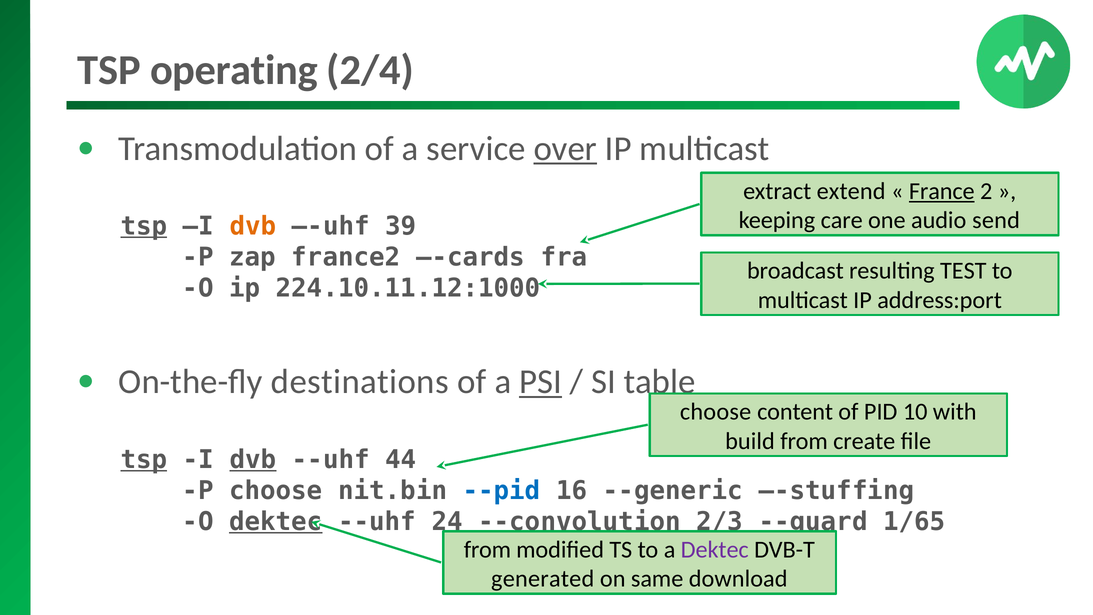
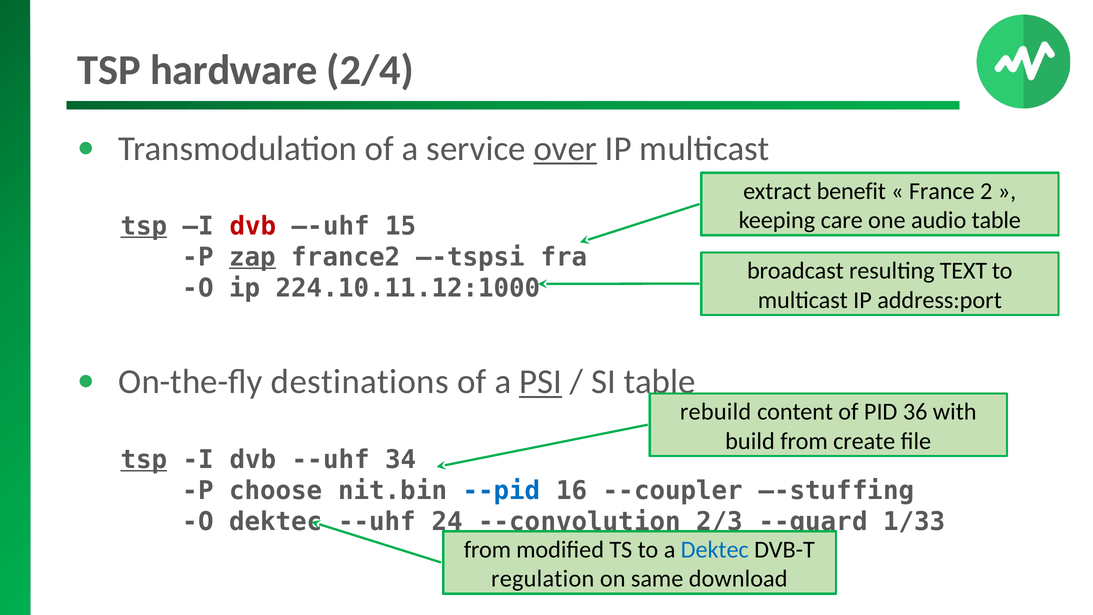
operating: operating -> hardware (234, 70)
extend: extend -> benefit (851, 191)
France underline: present -> none (942, 191)
audio send: send -> table (996, 220)
dvb colour: orange -> red (253, 226)
39: 39 -> 15 (401, 226)
zap underline: none -> present (253, 257)
–-cards: –-cards -> –-tspsi (471, 257)
TEST: TEST -> TEXT (963, 271)
choose: choose -> rebuild (716, 412)
10: 10 -> 36 (915, 412)
dvb underline: present -> none (253, 459)
44: 44 -> 34 (401, 459)
--generic: --generic -> --coupler (673, 490)
dektec underline: present -> none (276, 521)
1/65: 1/65 -> 1/33 (914, 521)
Dektec colour: purple -> blue (715, 550)
generated: generated -> regulation (543, 579)
